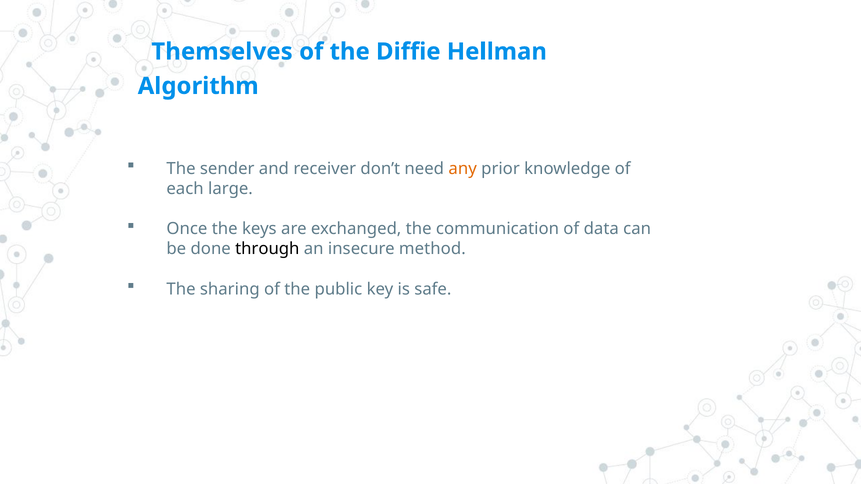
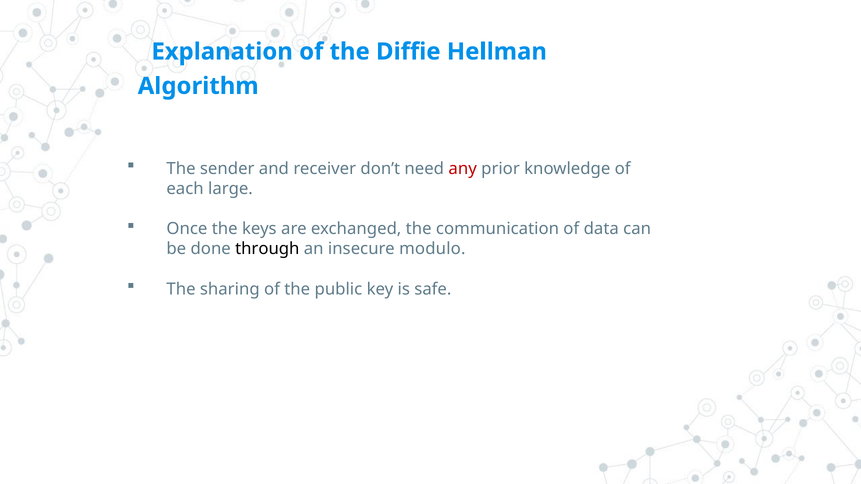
Themselves: Themselves -> Explanation (222, 52)
any colour: orange -> red (463, 169)
method: method -> modulo (432, 249)
